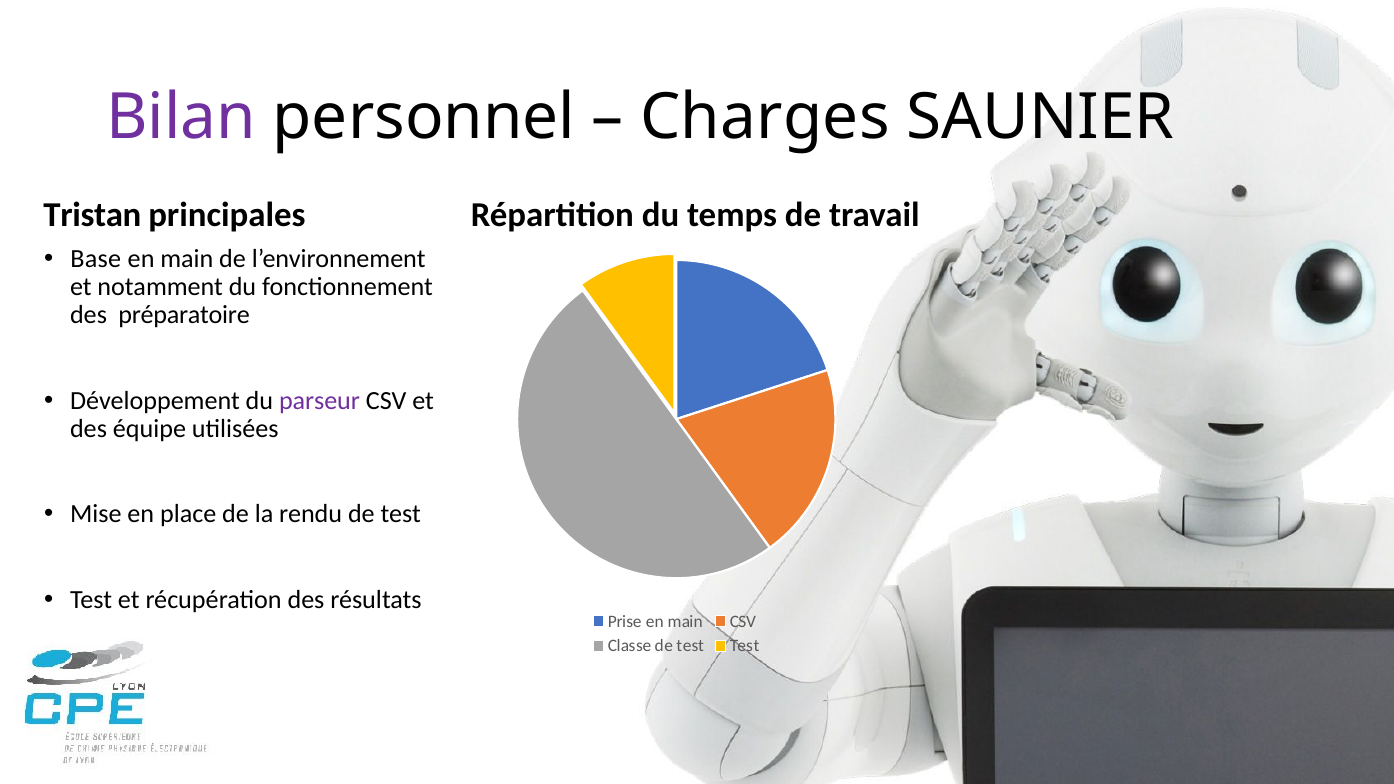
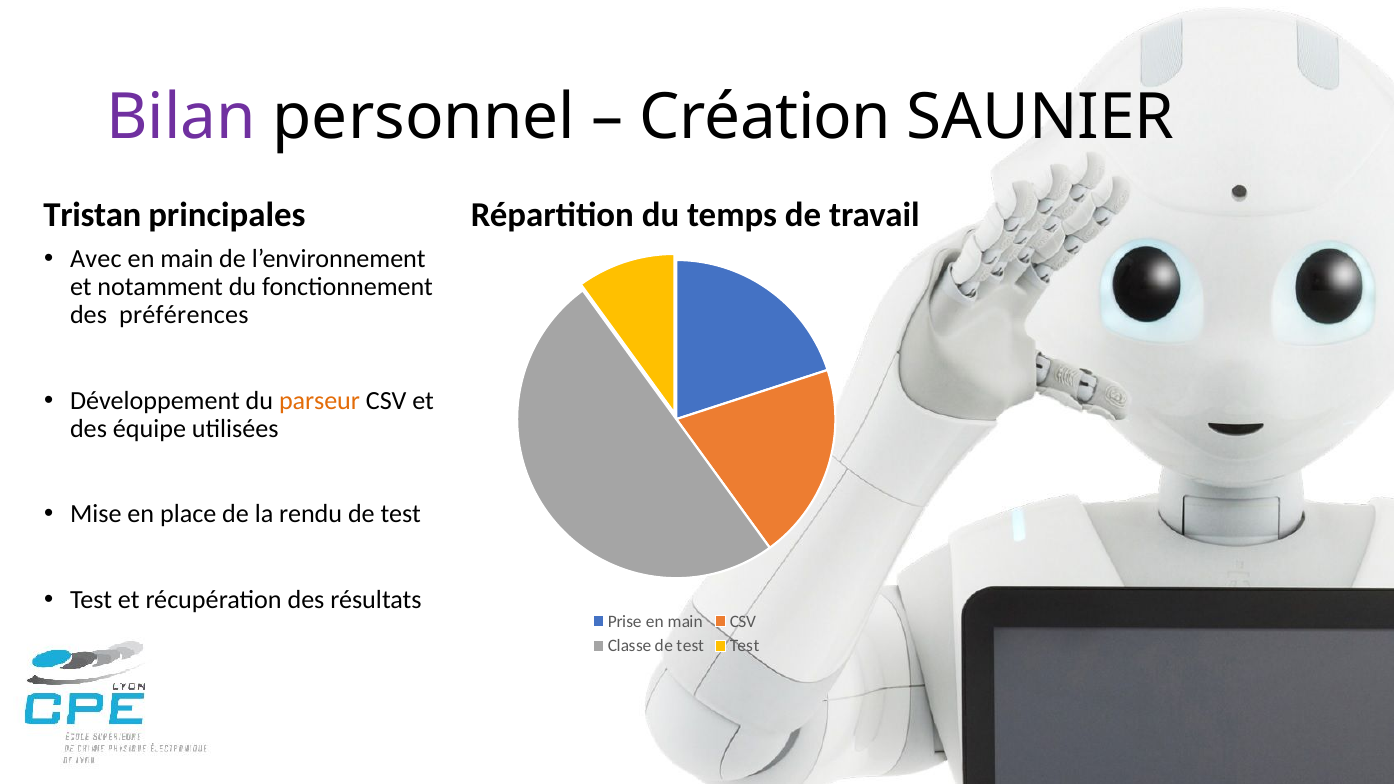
Charges: Charges -> Création (765, 117)
Base: Base -> Avec (96, 259)
préparatoire: préparatoire -> préférences (184, 315)
parseur colour: purple -> orange (319, 400)
